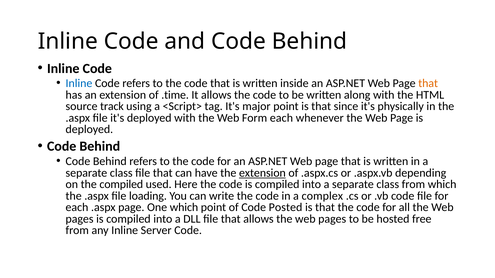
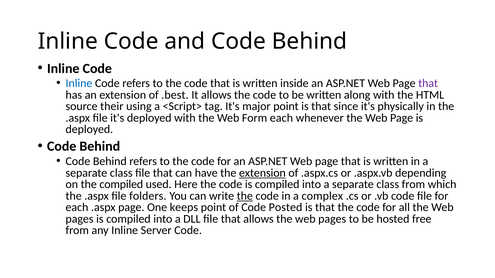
that colour: orange -> purple (428, 83)
.time: .time -> .best (175, 95)
track: track -> their (112, 107)
loading: loading -> folders (148, 196)
the underline: none -> present (245, 196)
One which: which -> keeps (184, 208)
